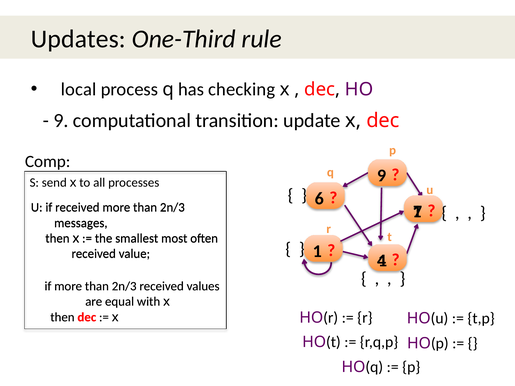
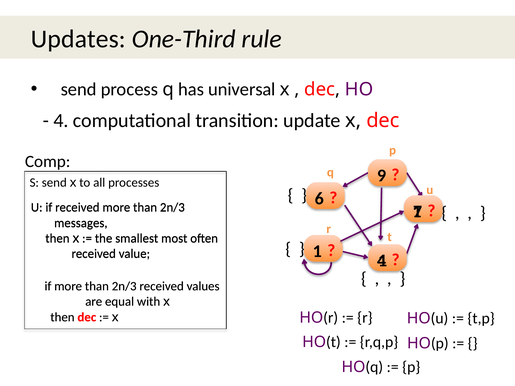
local: local -> send (79, 89)
checking: checking -> universal (242, 89)
9: 9 -> 4 (61, 121)
